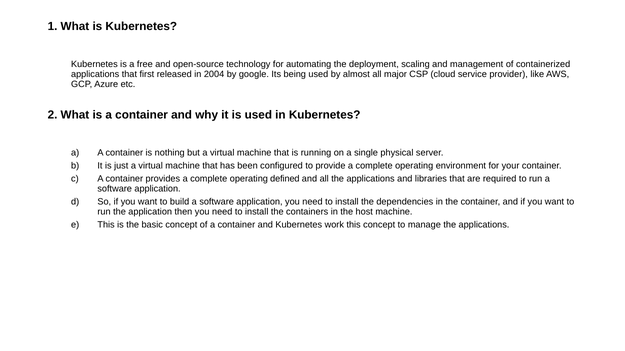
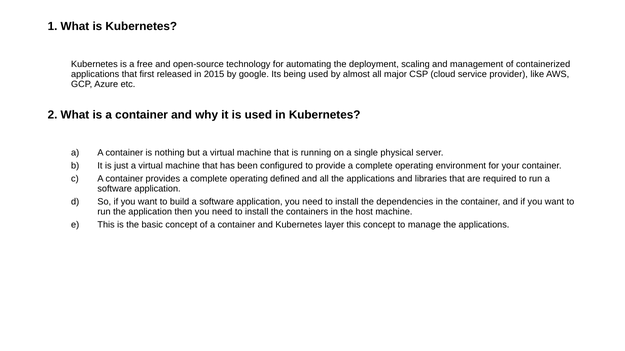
2004: 2004 -> 2015 (214, 74)
work: work -> layer (334, 225)
